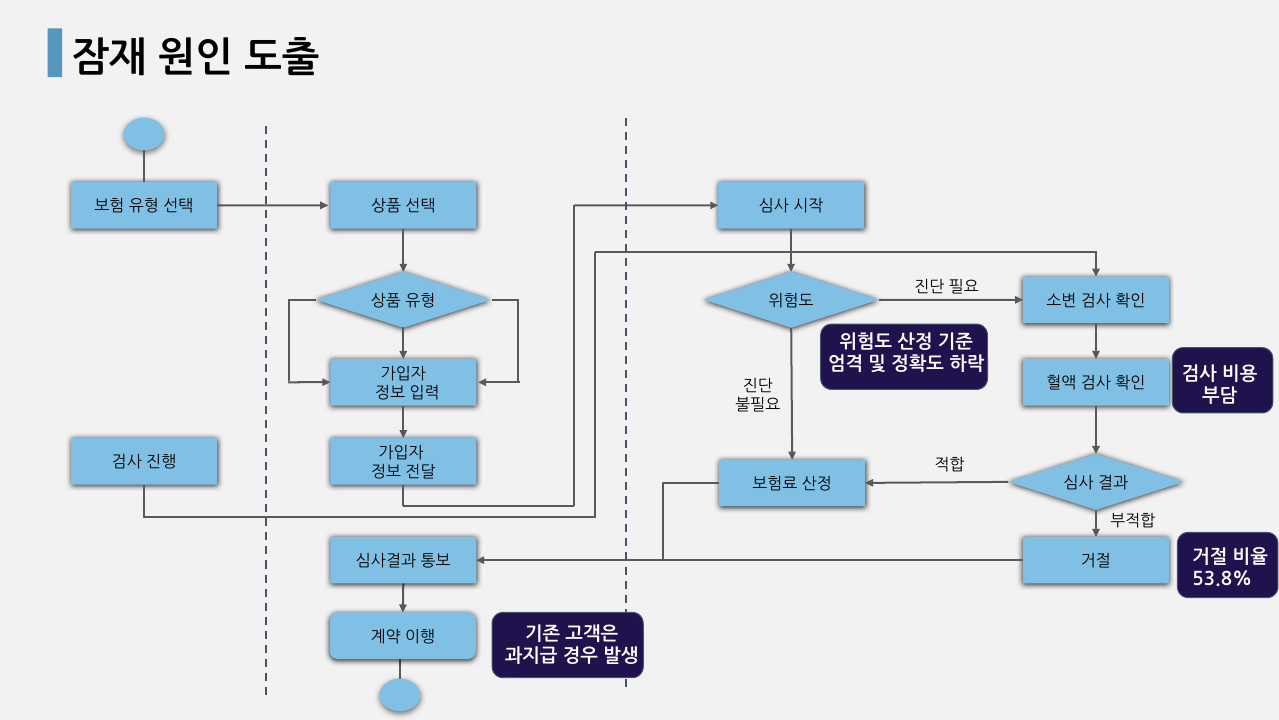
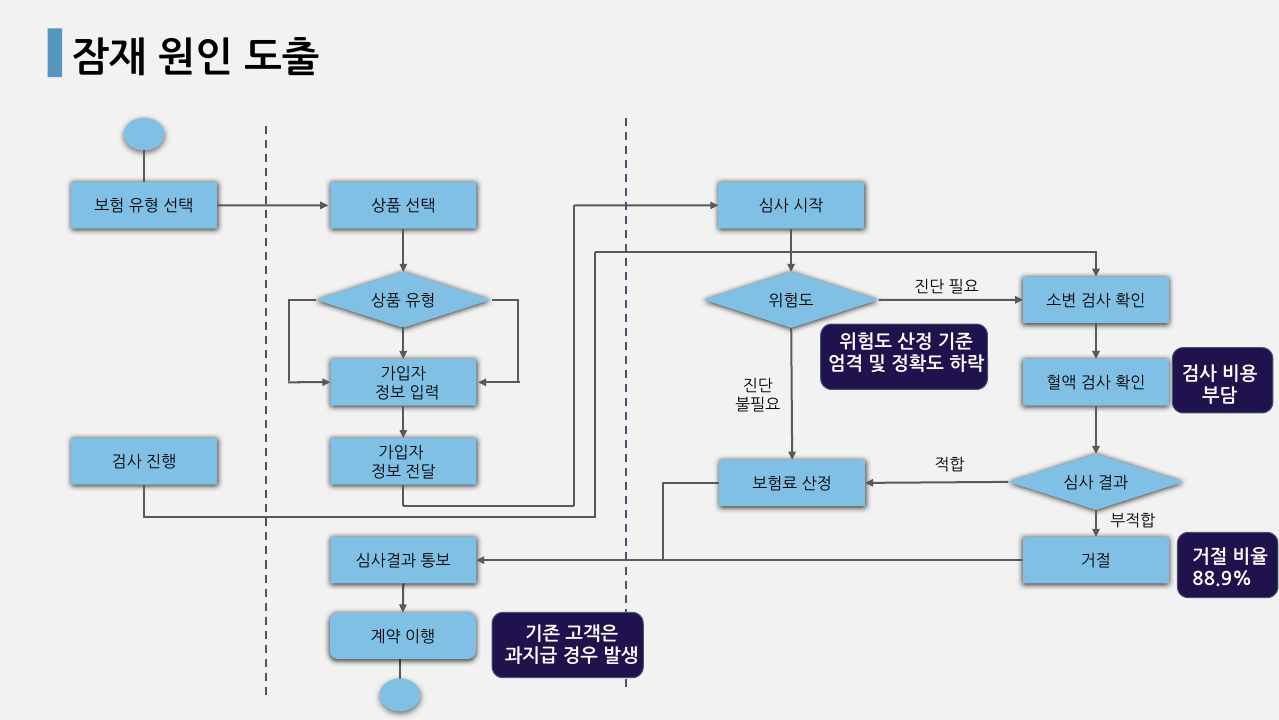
53.8%: 53.8% -> 88.9% (1222, 579)
